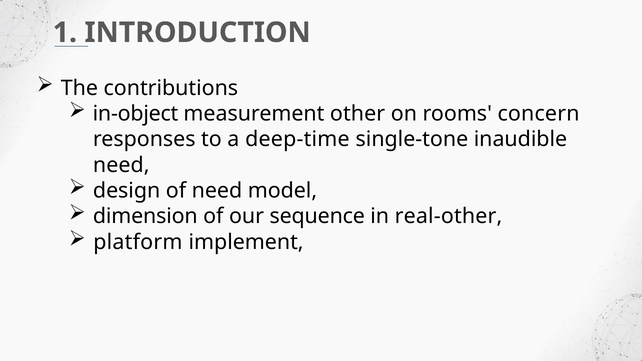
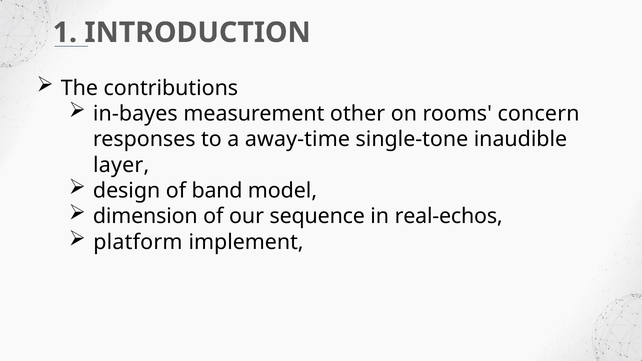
in-object: in-object -> in-bayes (135, 114)
deep-time: deep-time -> away-time (297, 139)
need: need -> layer (121, 165)
of need: need -> band (217, 191)
real-other: real-other -> real-echos (449, 216)
